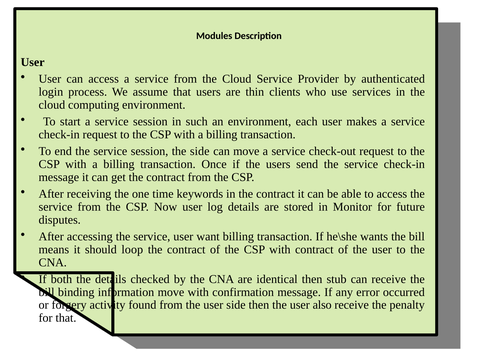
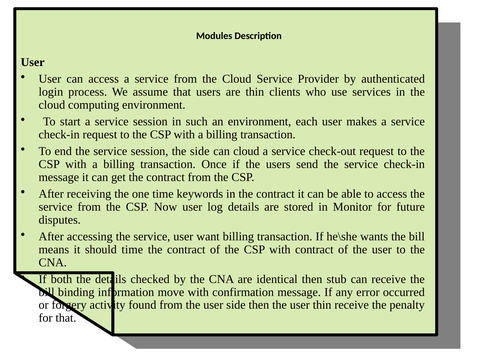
can move: move -> cloud (246, 151)
should loop: loop -> time (132, 249)
user also: also -> thin (322, 305)
